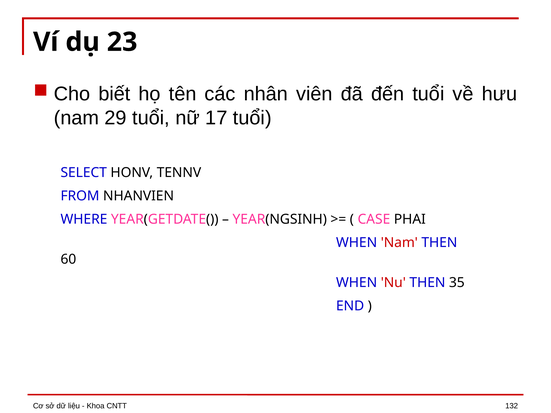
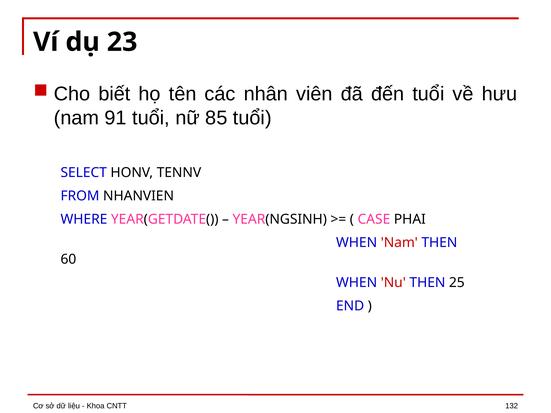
29: 29 -> 91 (116, 118)
17: 17 -> 85 (216, 118)
35: 35 -> 25 (457, 283)
